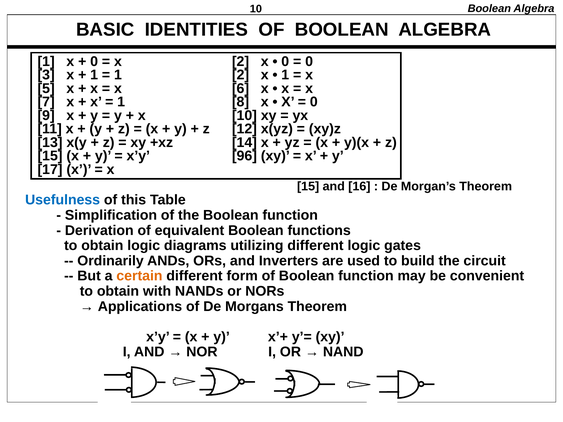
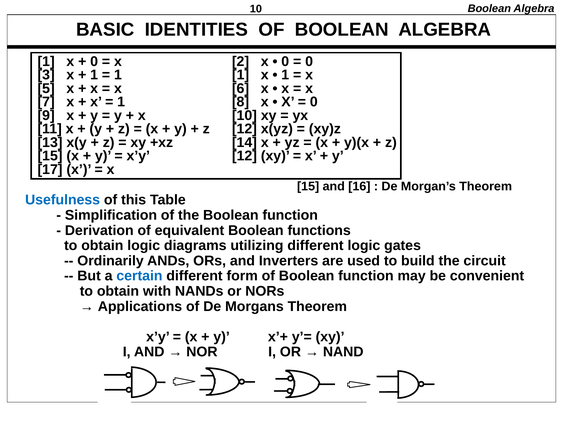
2: 2 -> 1 (241, 75)
96: 96 -> 12 (244, 156)
certain colour: orange -> blue (139, 276)
